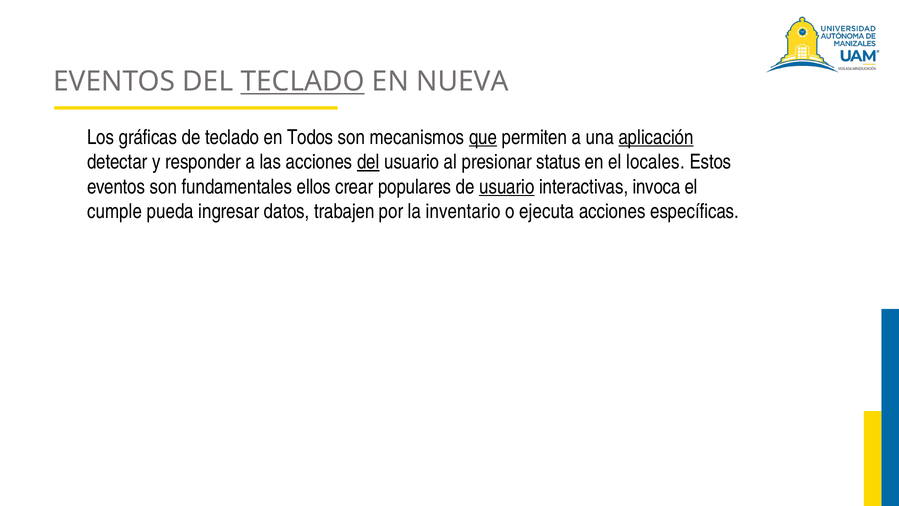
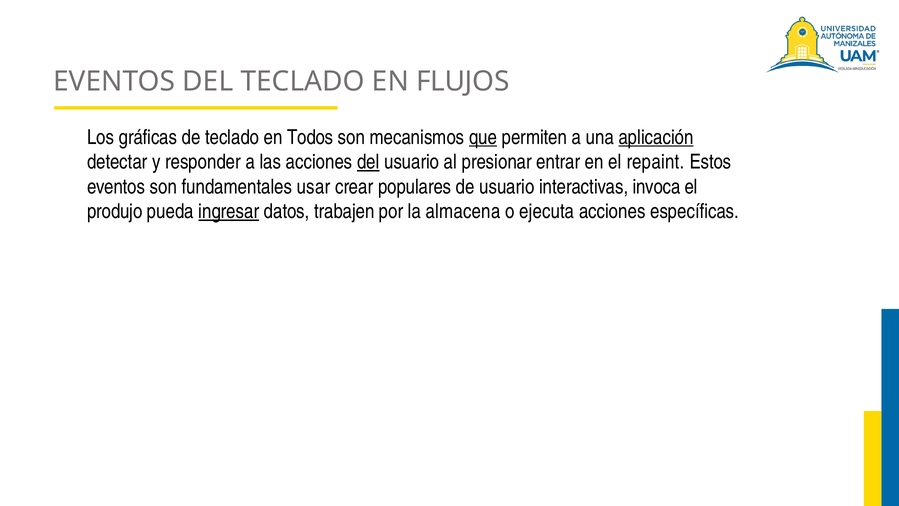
TECLADO underline: present -> none (303, 81)
NUEVA: NUEVA -> FLUJOS (463, 81)
status: status -> entrar (558, 162)
locales: locales -> repaint (655, 162)
ellos: ellos -> usar (314, 187)
usuario underline: present -> none (507, 187)
cumple: cumple -> produjo (115, 211)
ingresar underline: none -> present (229, 211)
inventario: inventario -> almacena (463, 211)
